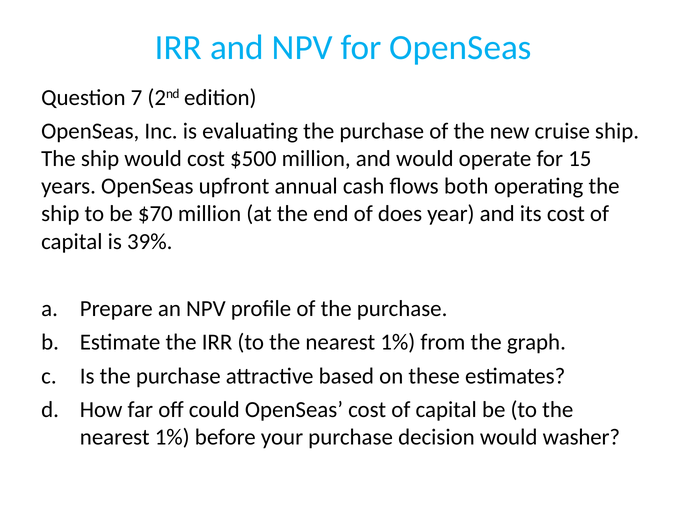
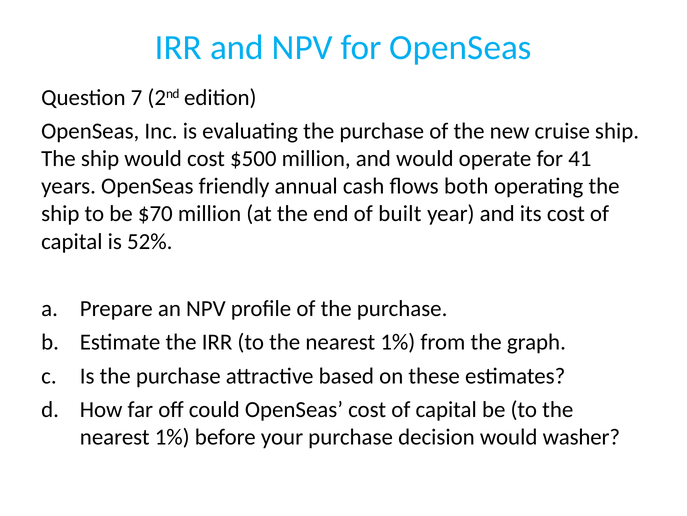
15: 15 -> 41 (580, 159)
upfront: upfront -> friendly (234, 186)
does: does -> built (400, 214)
39%: 39% -> 52% (150, 241)
